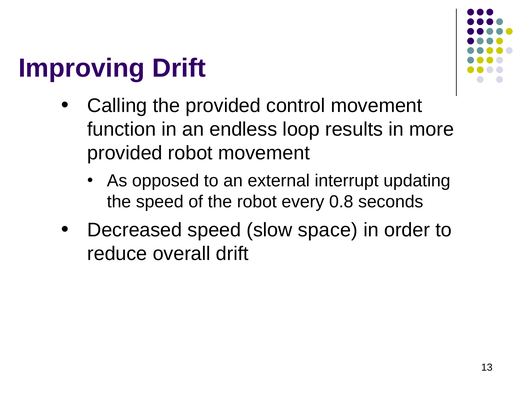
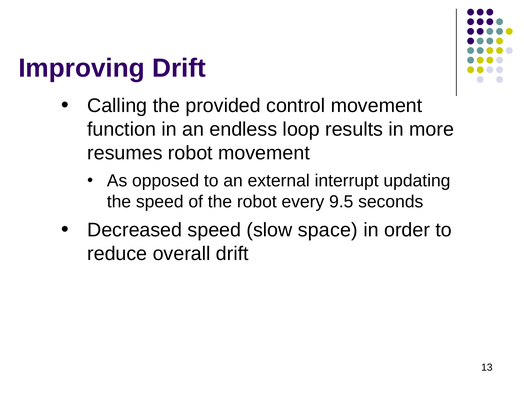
provided: provided -> resumes (125, 153)
0.8: 0.8 -> 9.5 (341, 202)
